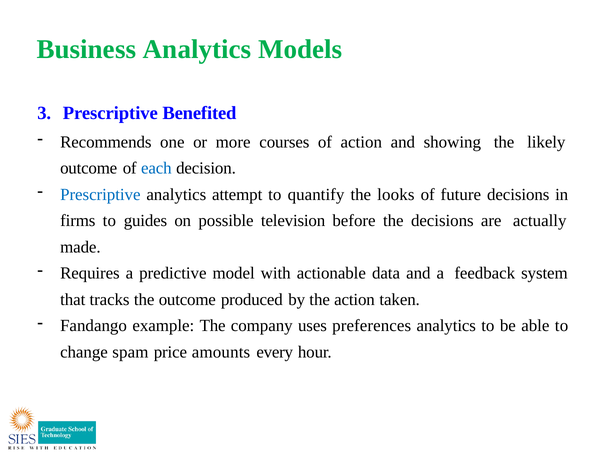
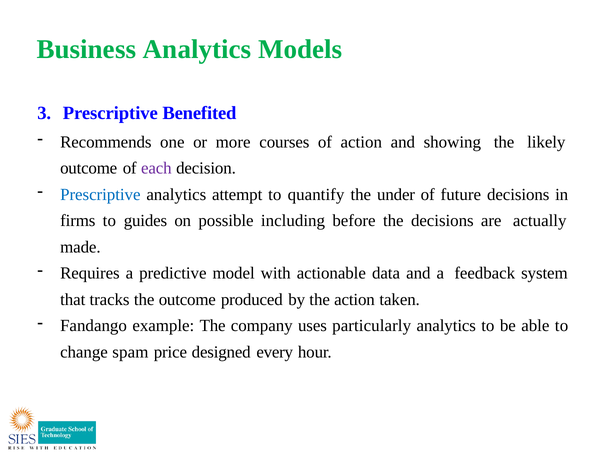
each colour: blue -> purple (156, 168)
looks: looks -> under (396, 194)
television: television -> including (293, 221)
preferences: preferences -> particularly (372, 326)
amounts: amounts -> designed (221, 352)
